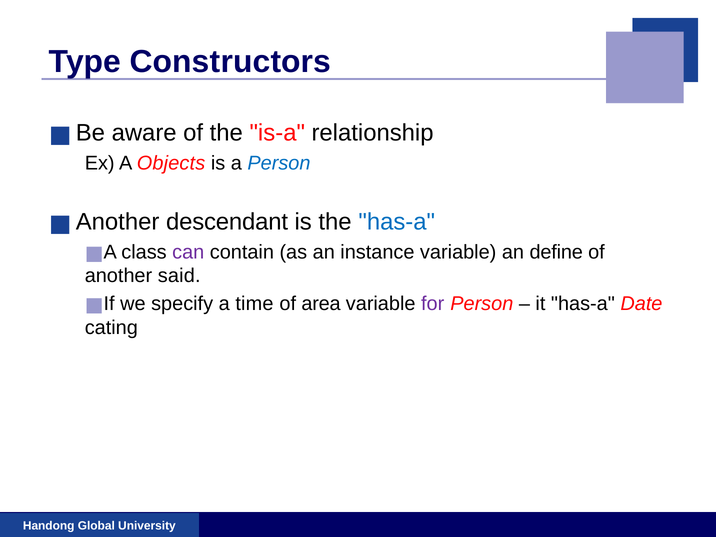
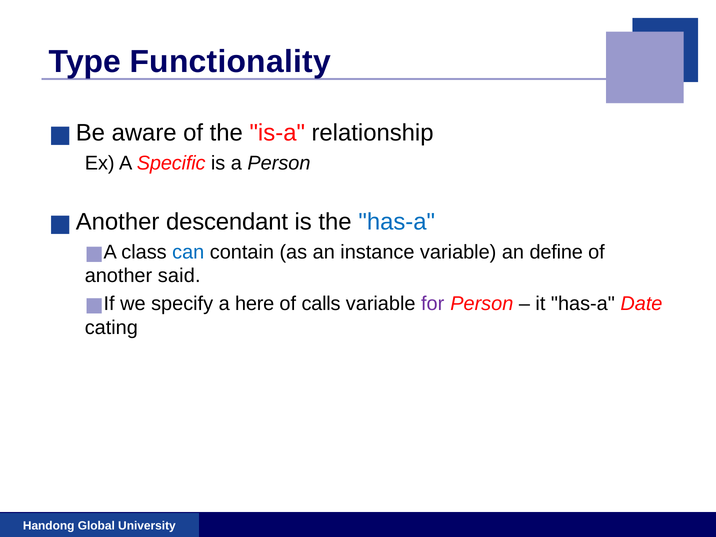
Constructors: Constructors -> Functionality (230, 62)
Objects: Objects -> Specific (171, 163)
Person colour: blue -> black (279, 163)
can colour: purple -> blue (188, 252)
time: time -> here (255, 304)
area: area -> calls (321, 304)
